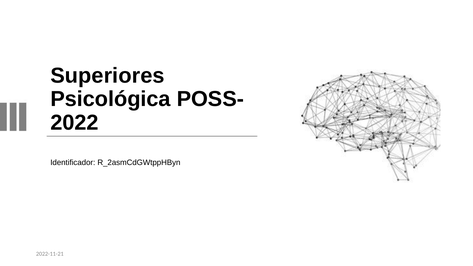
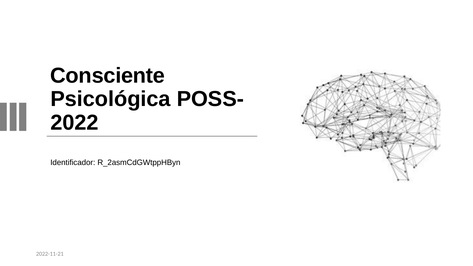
Superiores: Superiores -> Consciente (108, 76)
